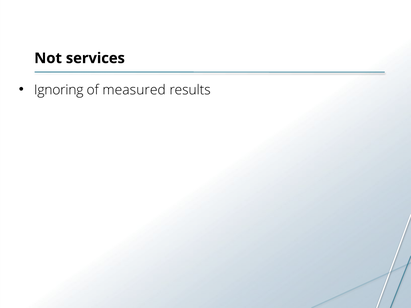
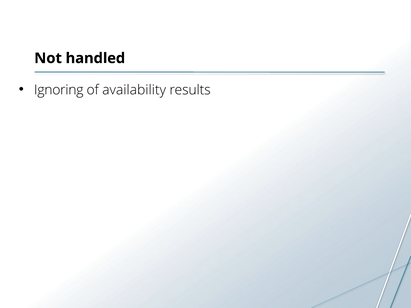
services: services -> handled (95, 58)
measured: measured -> availability (134, 90)
